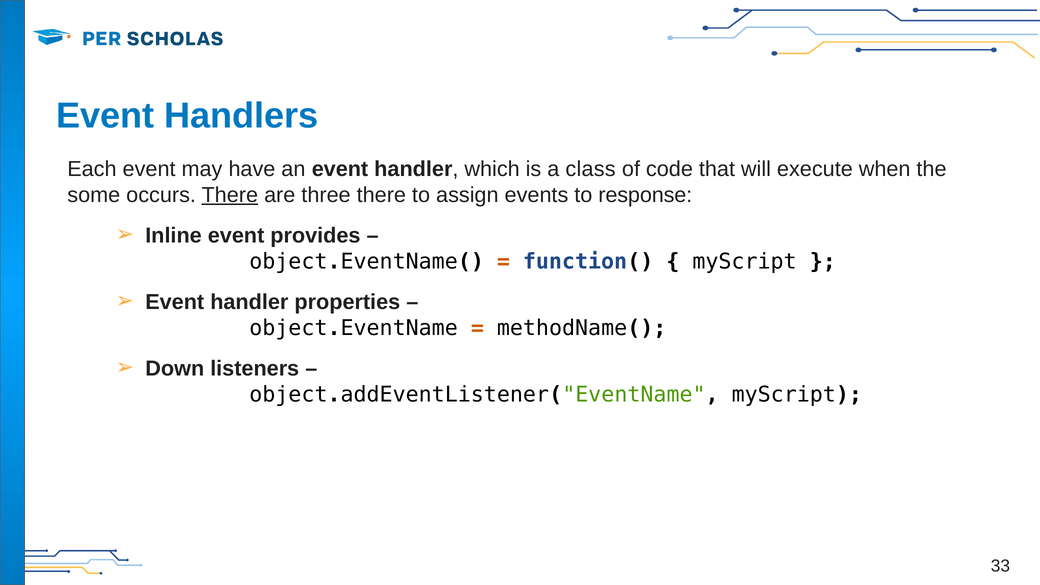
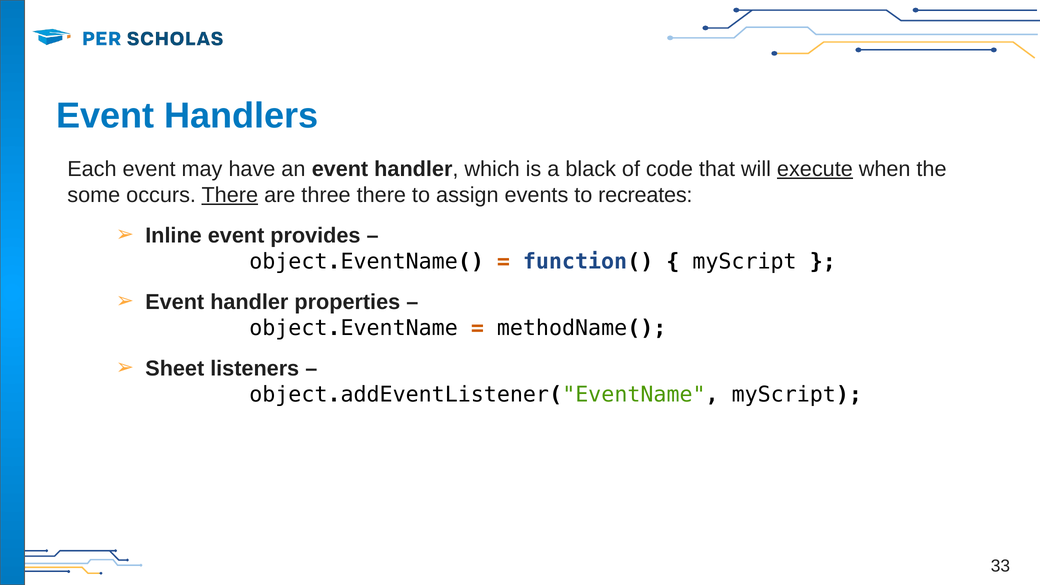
class: class -> black (591, 169)
execute underline: none -> present (815, 169)
response: response -> recreates (645, 195)
Down: Down -> Sheet (175, 368)
